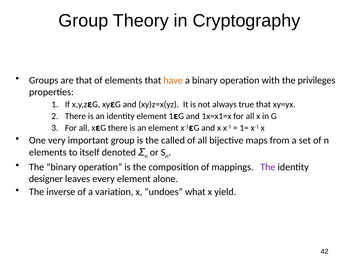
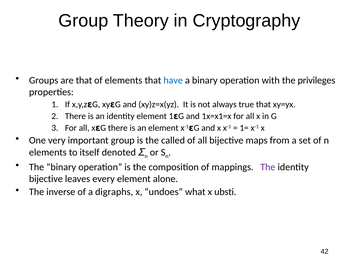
have colour: orange -> blue (173, 80)
designer: designer -> bijective (46, 179)
variation: variation -> digraphs (114, 192)
yield: yield -> ubsti (225, 192)
